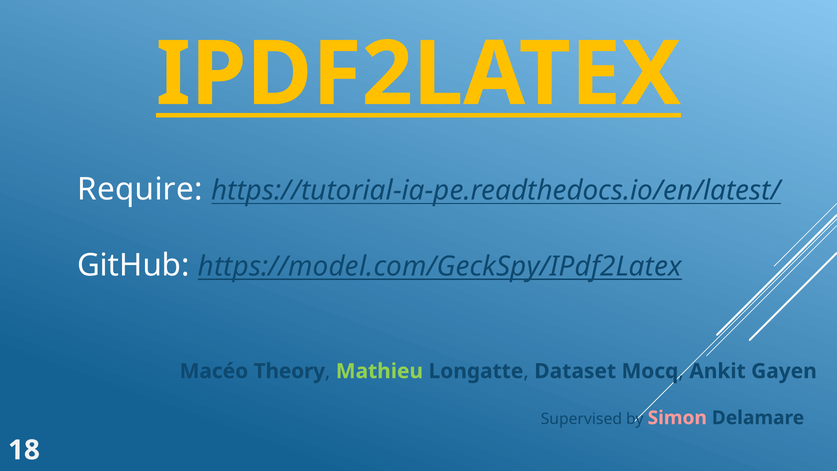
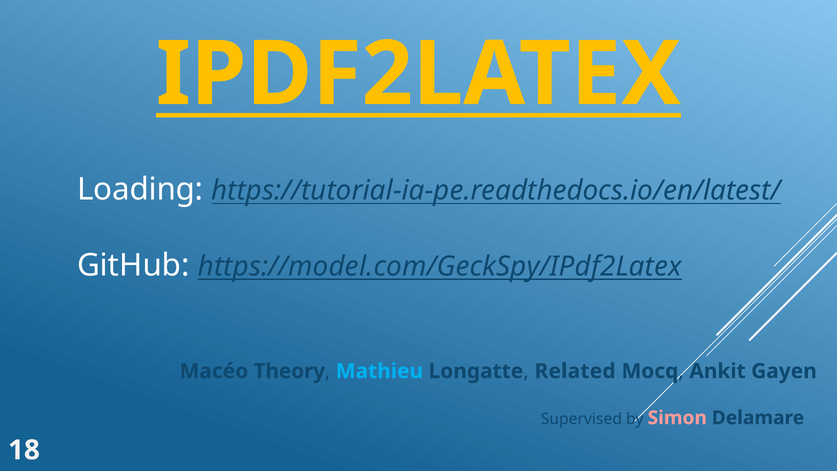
Require: Require -> Loading (140, 190)
Mathieu colour: light green -> light blue (379, 371)
Dataset: Dataset -> Related (575, 371)
